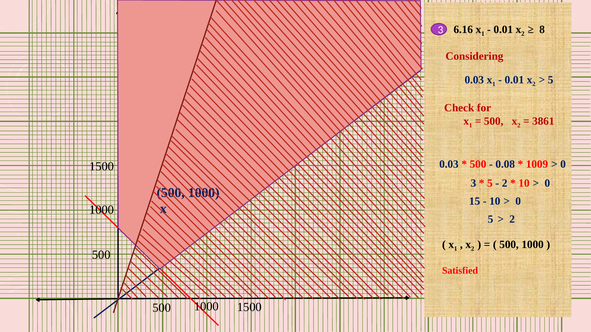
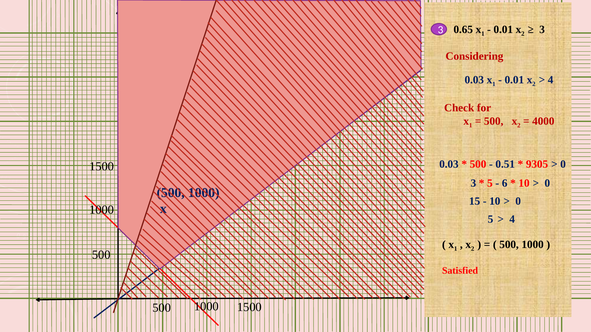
6.16: 6.16 -> 0.65 (463, 29)
8: 8 -> 3 (542, 29)
5: 5 -> 4 (551, 80)
3861: 3861 -> 4000 (543, 121)
0.08: 0.08 -> 0.51 (505, 165)
1009: 1009 -> 9305 (537, 165)
2: 2 -> 6 (505, 183)
2: 2 -> 4 (512, 220)
